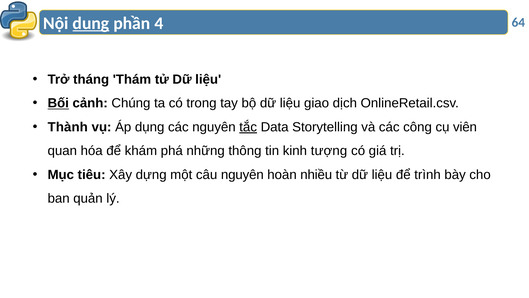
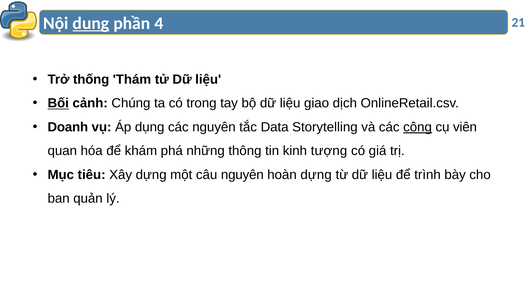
64: 64 -> 21 (518, 22)
tháng: tháng -> thống (91, 79)
Thành: Thành -> Doanh (68, 127)
tắc underline: present -> none (248, 127)
công underline: none -> present (418, 127)
hoàn nhiều: nhiều -> dựng (316, 175)
